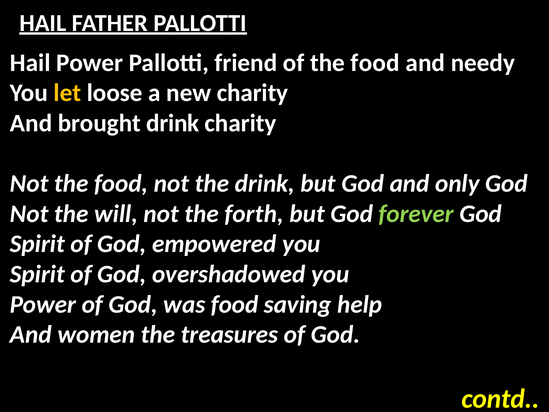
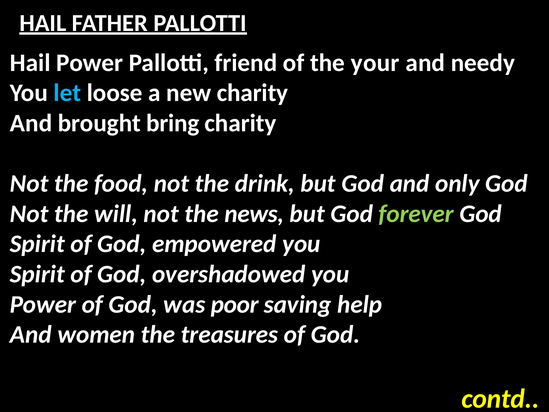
of the food: food -> your (375, 63)
let colour: yellow -> light blue (67, 93)
brought drink: drink -> bring (173, 123)
forth: forth -> news (254, 214)
was food: food -> poor (235, 304)
